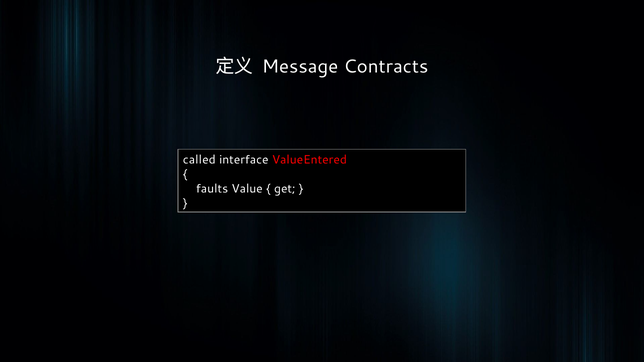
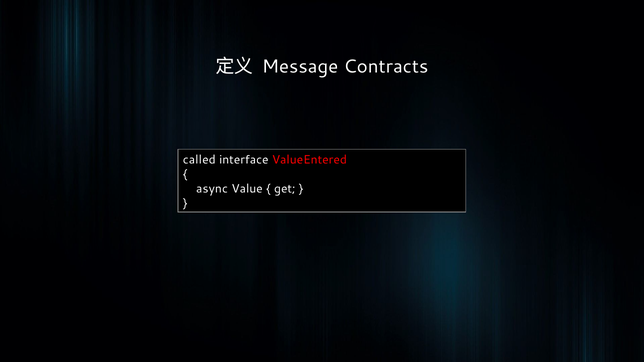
faults: faults -> async (212, 189)
